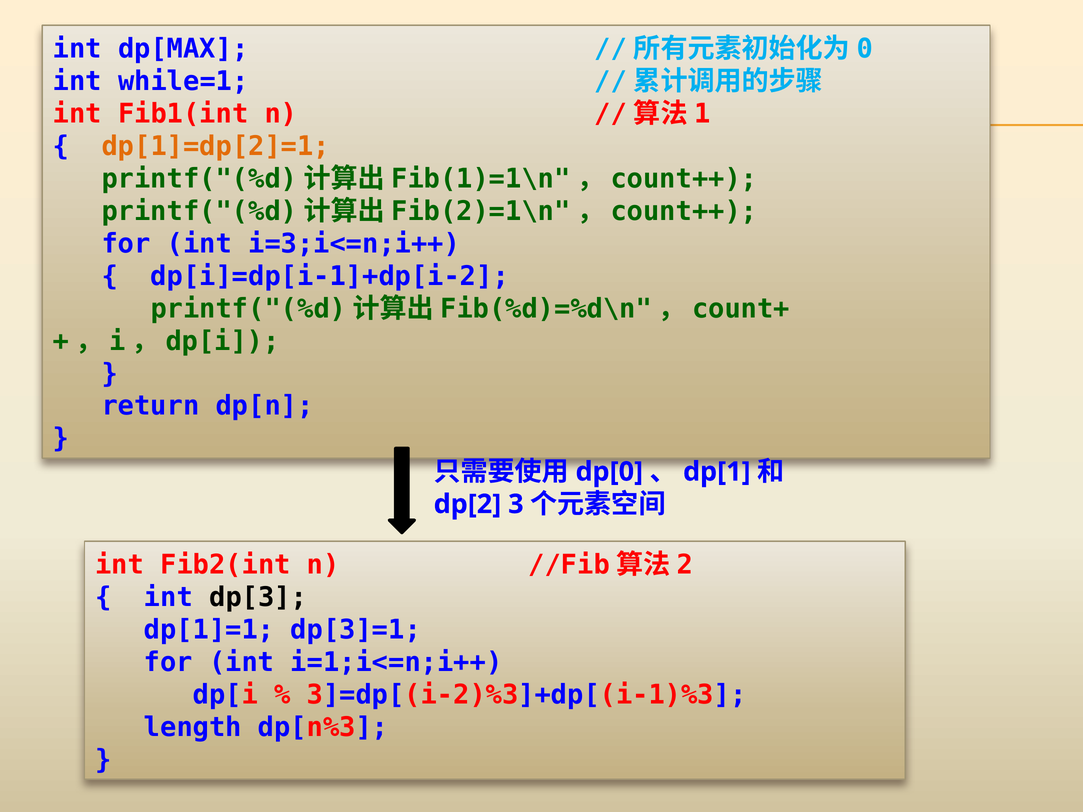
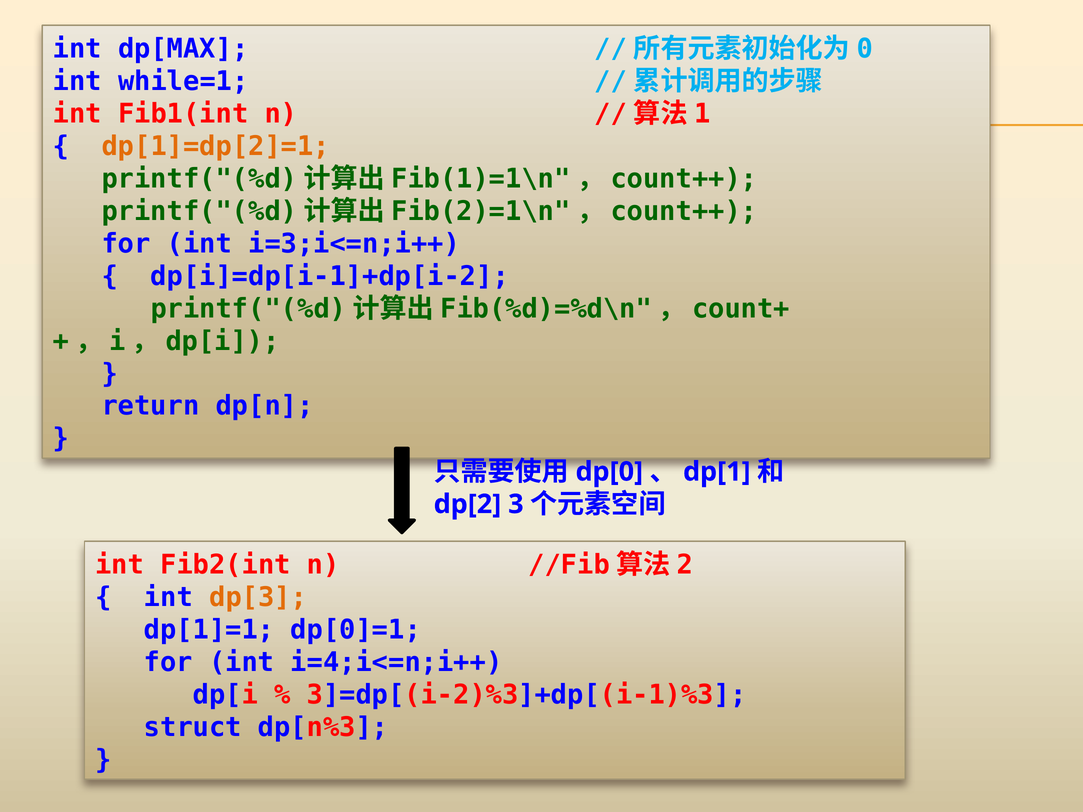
dp[3 colour: black -> orange (258, 597)
dp[3]=1: dp[3]=1 -> dp[0]=1 (356, 630)
i=1;i<=n;i++: i=1;i<=n;i++ -> i=4;i<=n;i++ (396, 662)
length: length -> struct (193, 727)
